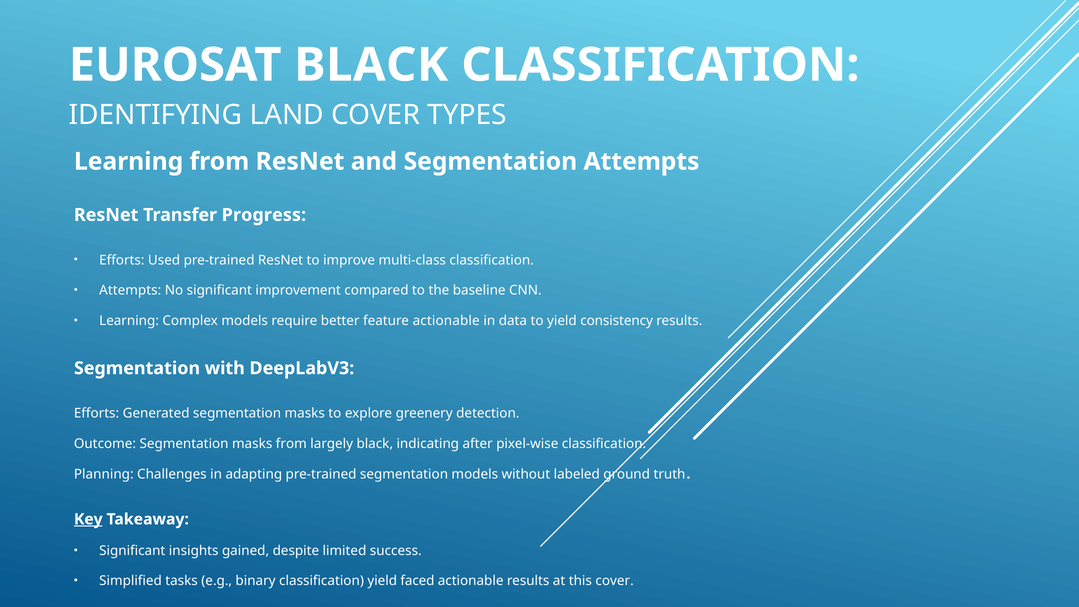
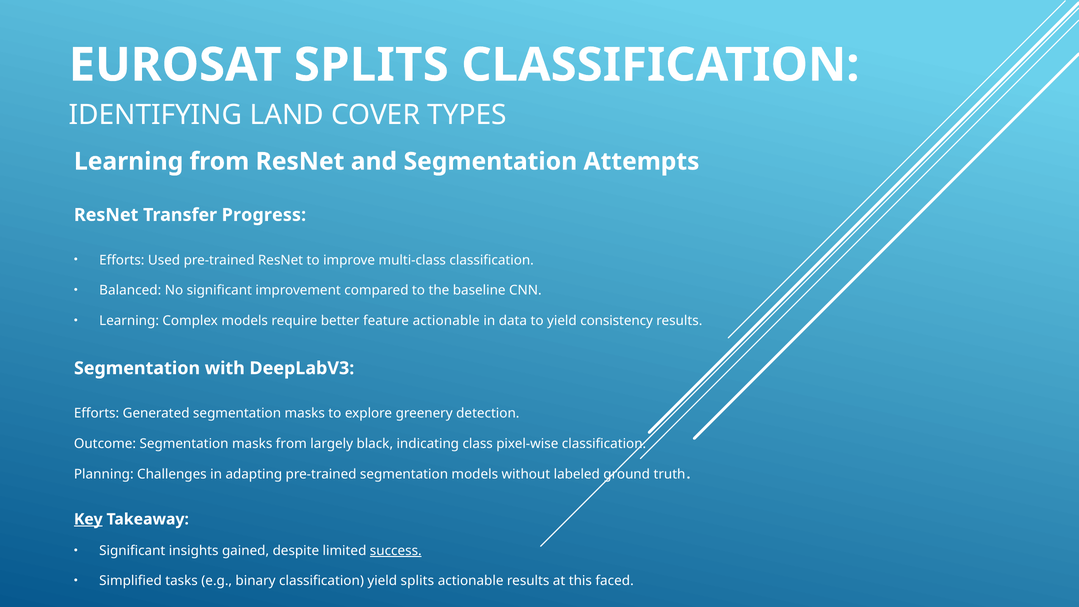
EUROSAT BLACK: BLACK -> SPLITS (371, 65)
Attempts: Attempts -> Balanced (130, 290)
after: after -> class (478, 444)
success underline: none -> present (396, 551)
yield faced: faced -> splits (417, 581)
this cover: cover -> faced (615, 581)
